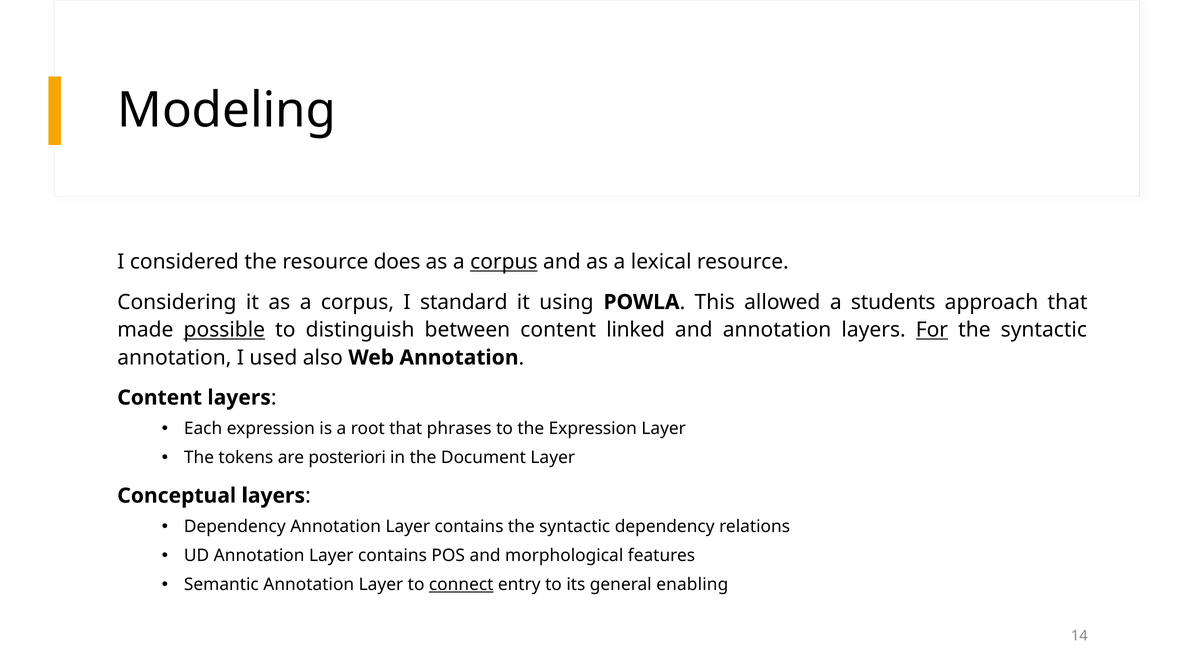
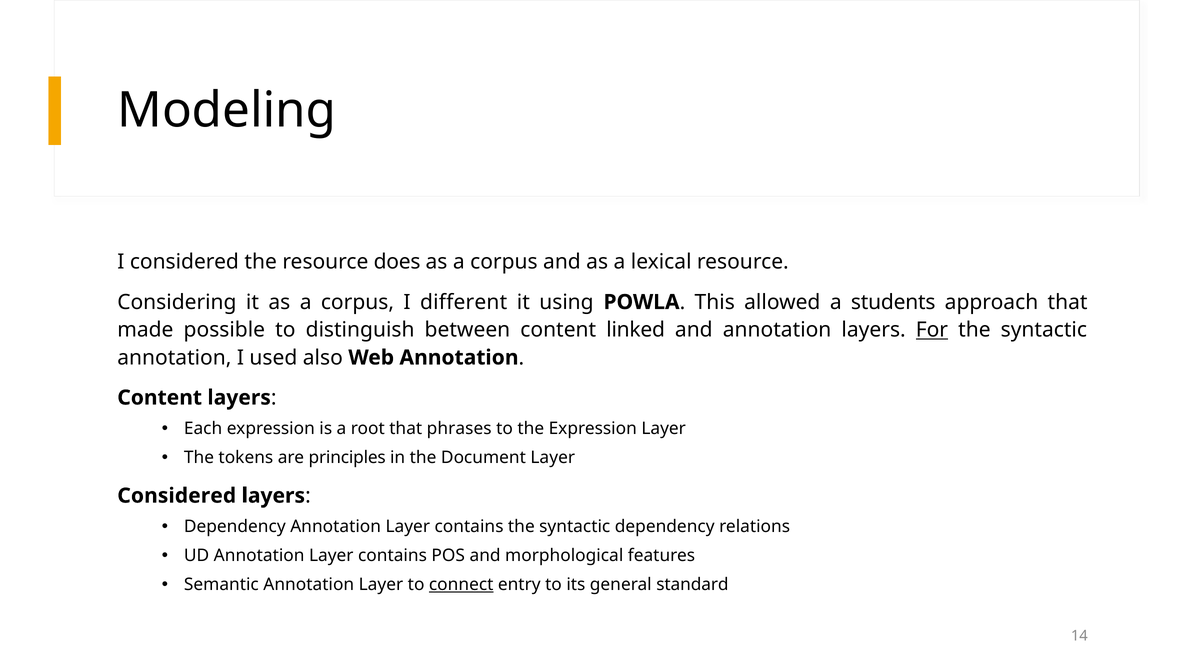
corpus underline: present -> none (504, 262)
standard: standard -> different (464, 302)
possible underline: present -> none (224, 330)
posteriori: posteriori -> principles (347, 457)
Conceptual: Conceptual -> Considered (177, 495)
enabling: enabling -> standard (692, 584)
